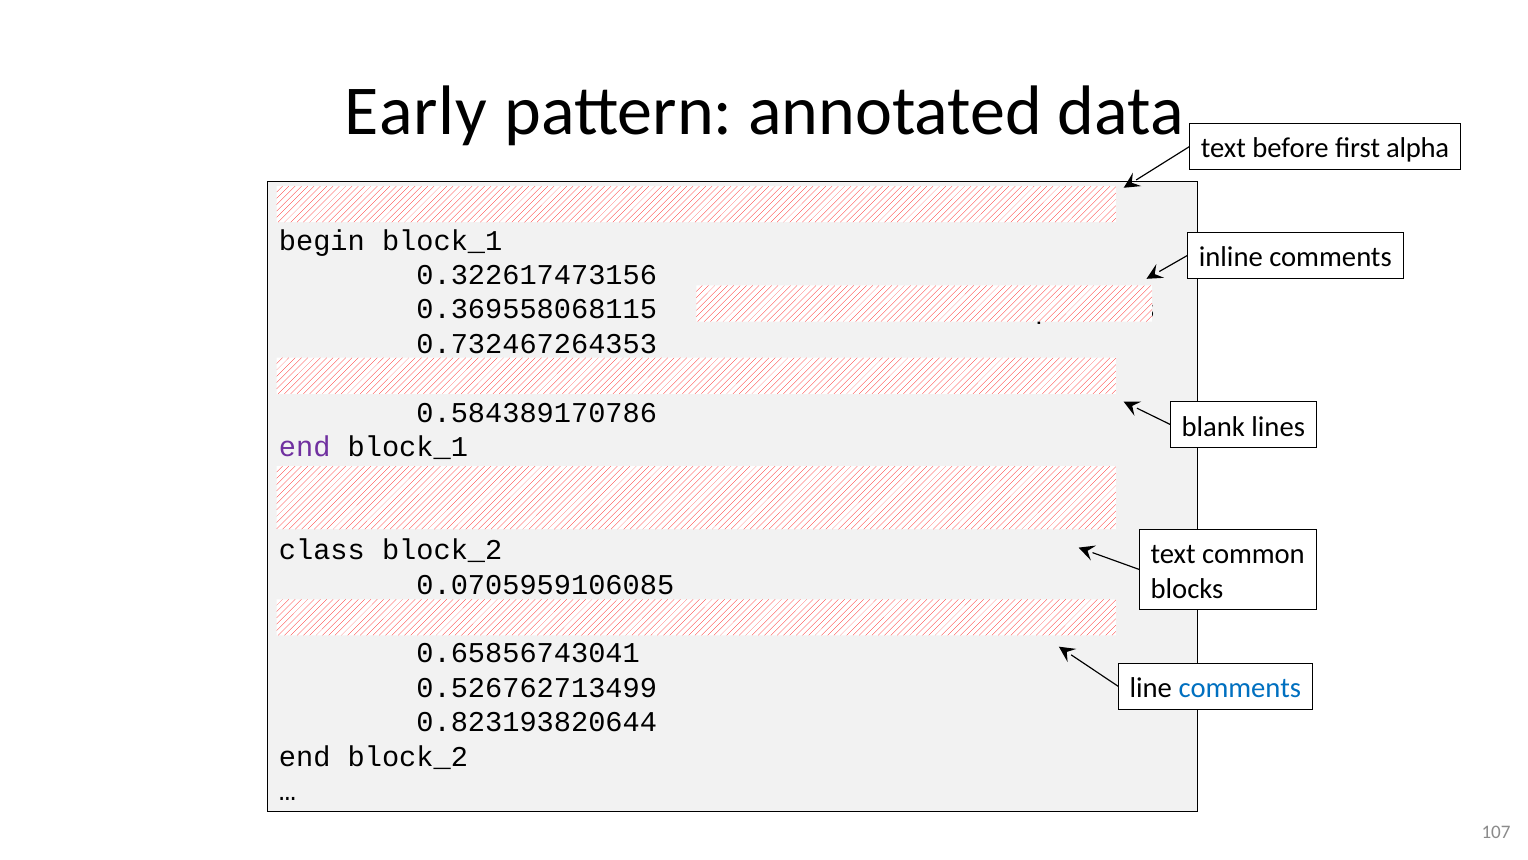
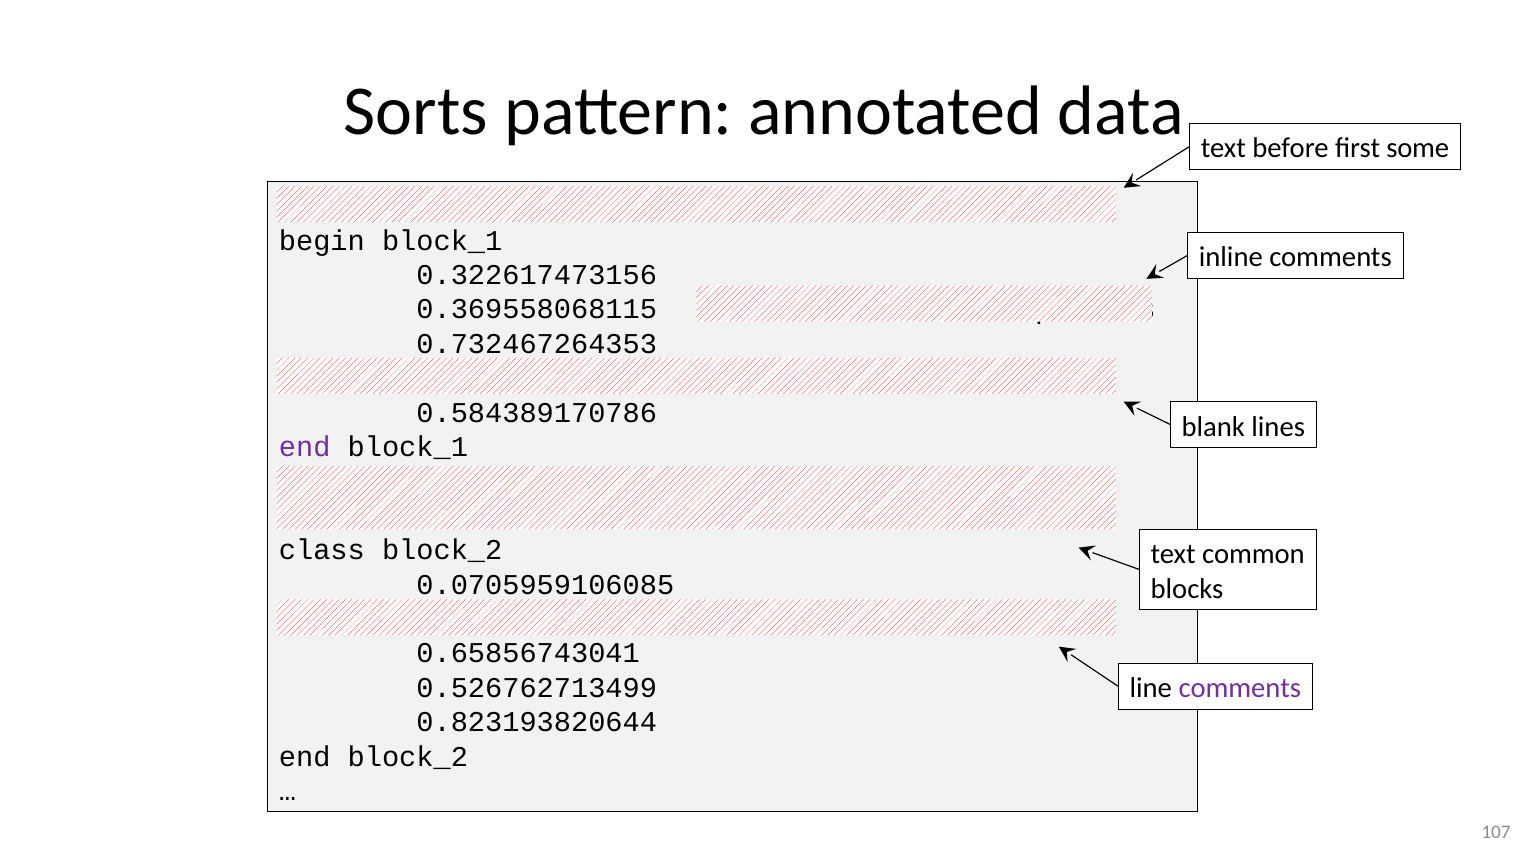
Early: Early -> Sorts (416, 111)
alpha: alpha -> some (1418, 148)
comments colour: blue -> purple (1240, 688)
